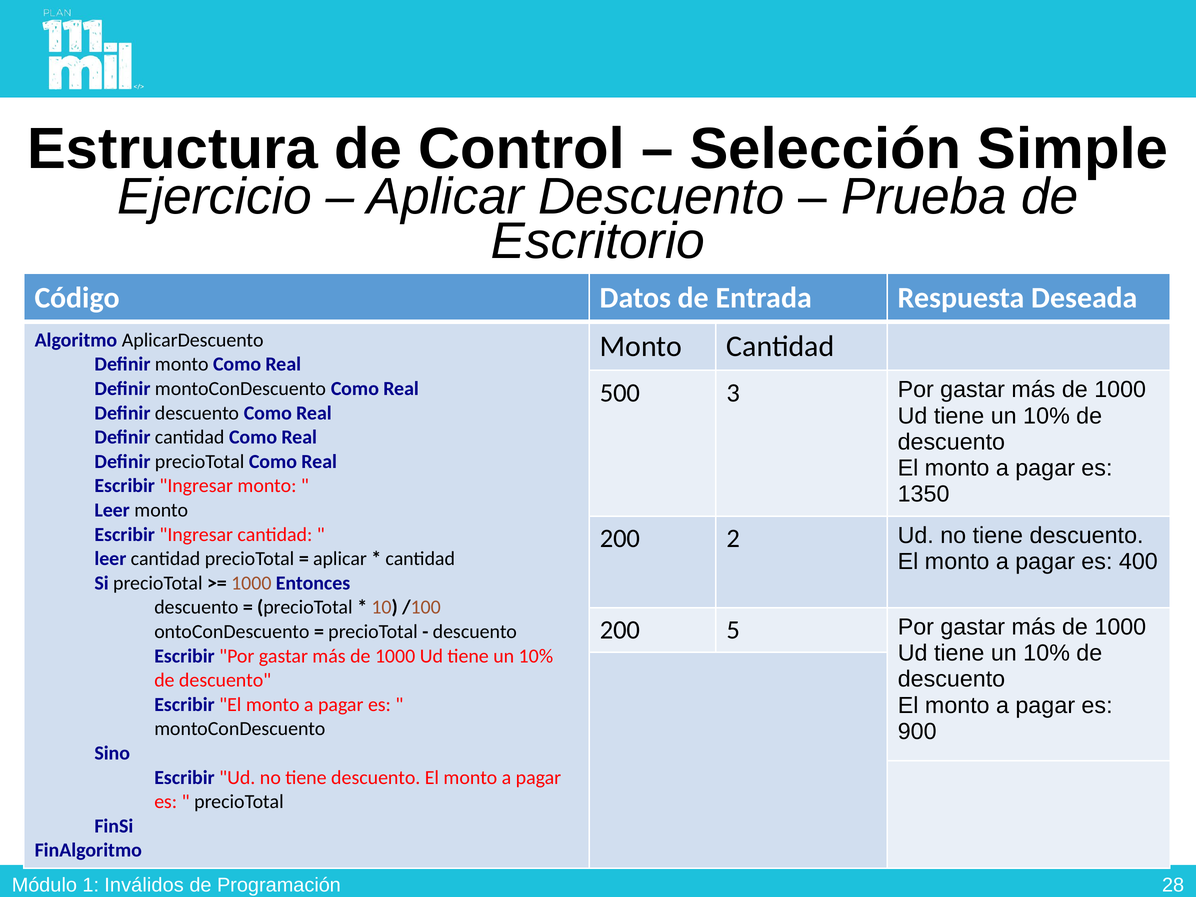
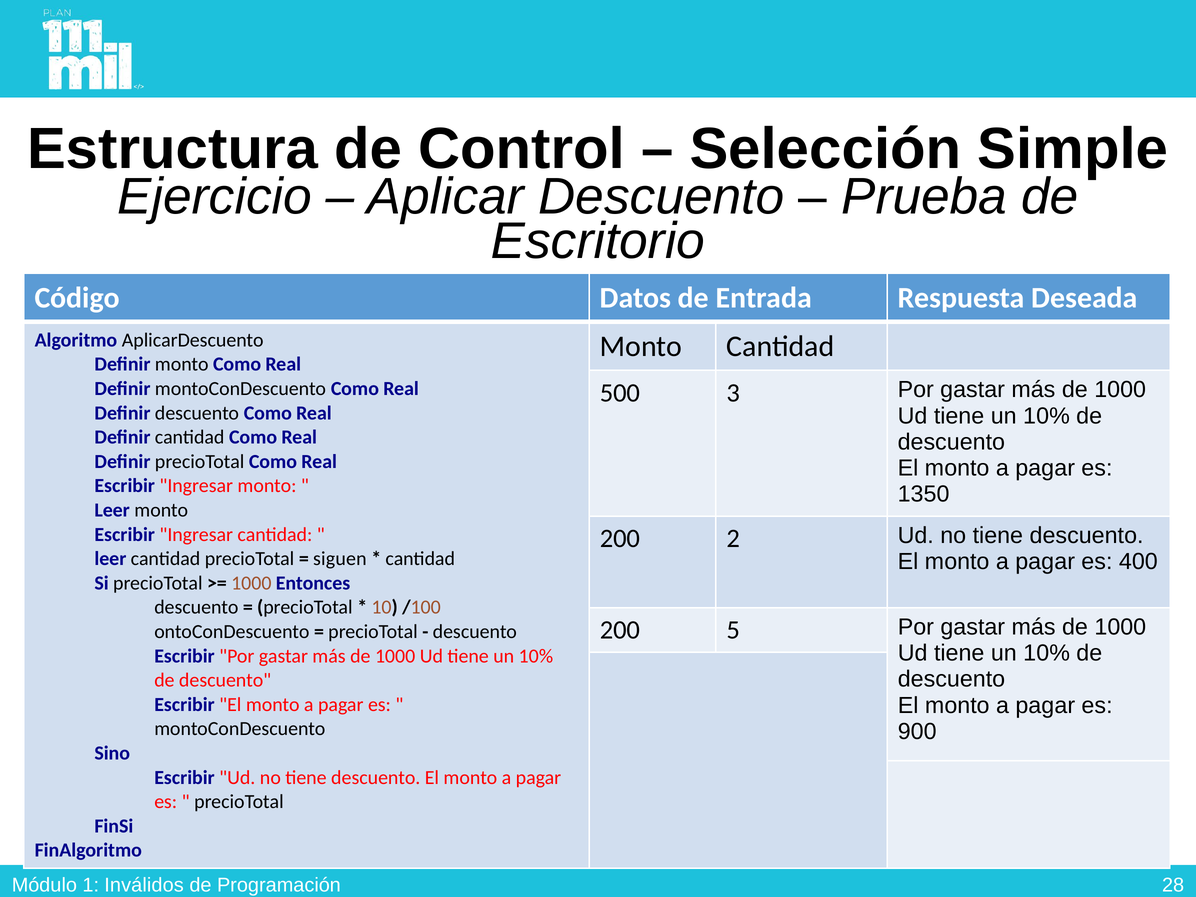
aplicar: aplicar -> siguen (340, 559)
